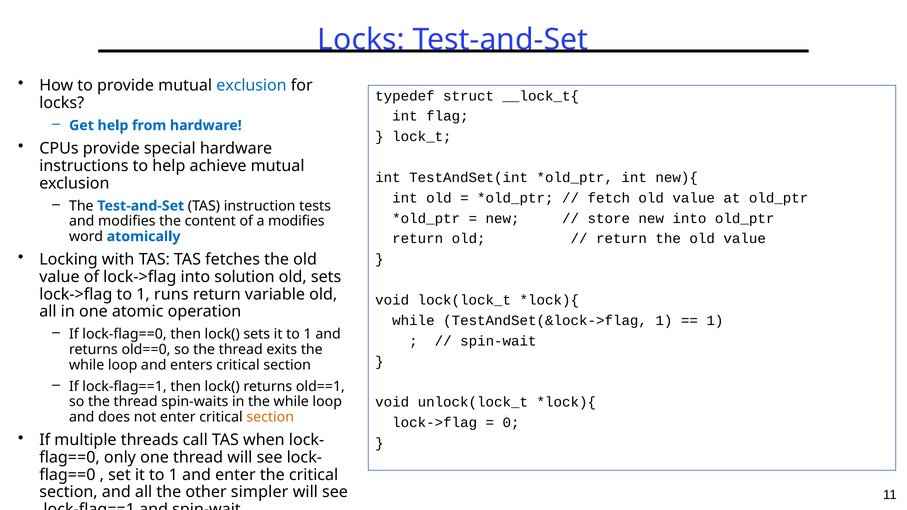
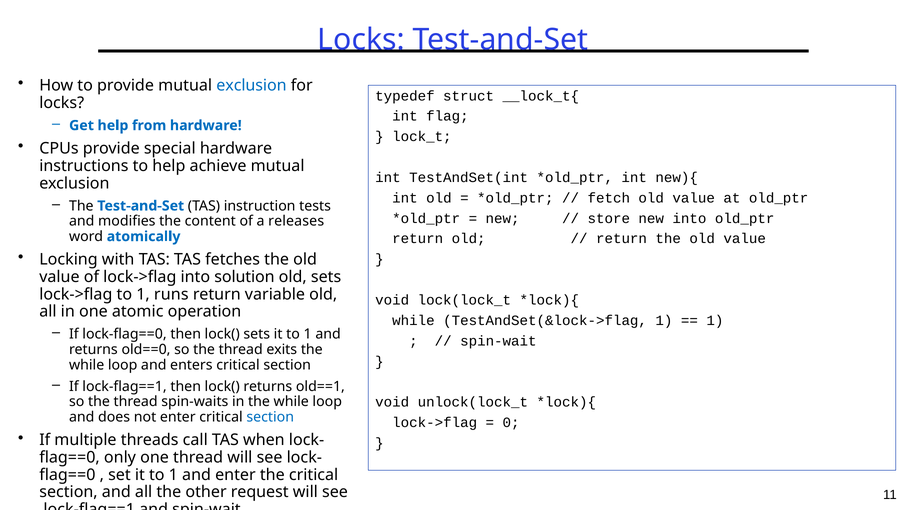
a modifies: modifies -> releases (296, 221)
section colour: orange -> blue (270, 417)
simpler: simpler -> request (260, 492)
